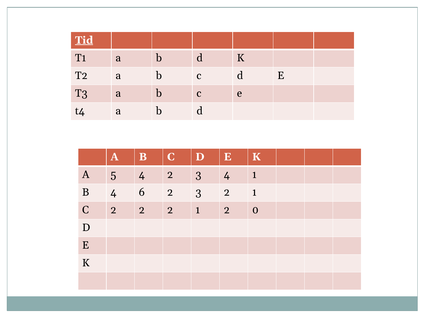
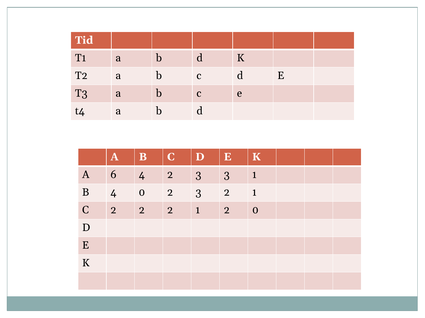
Tid underline: present -> none (84, 40)
5: 5 -> 6 (114, 175)
3 4: 4 -> 3 (227, 175)
4 6: 6 -> 0 (142, 193)
